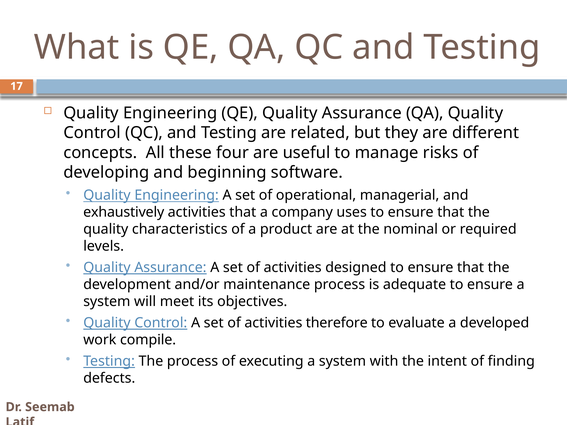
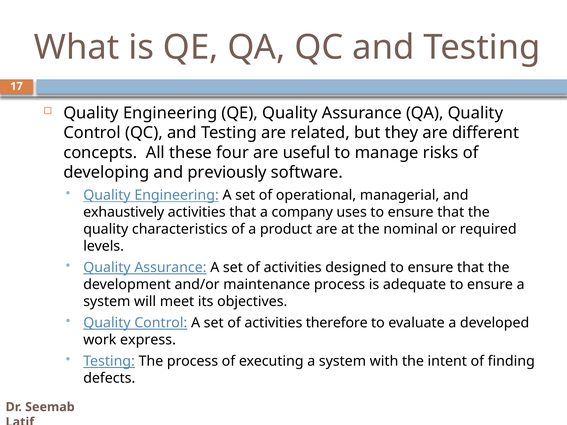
beginning: beginning -> previously (227, 173)
compile: compile -> express (148, 340)
